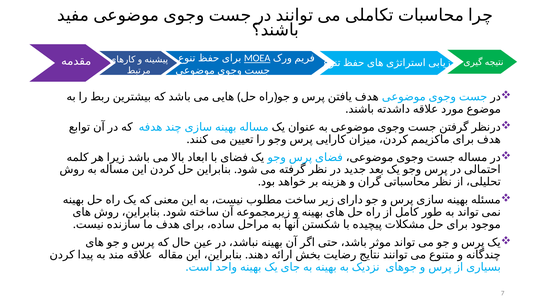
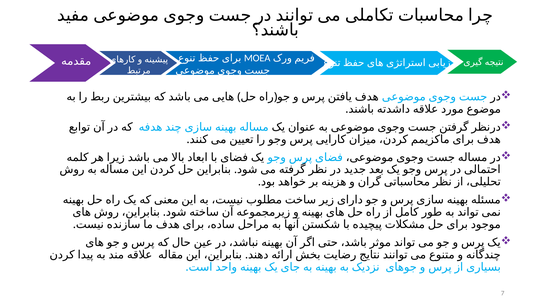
MOEA underline: present -> none (257, 58)
